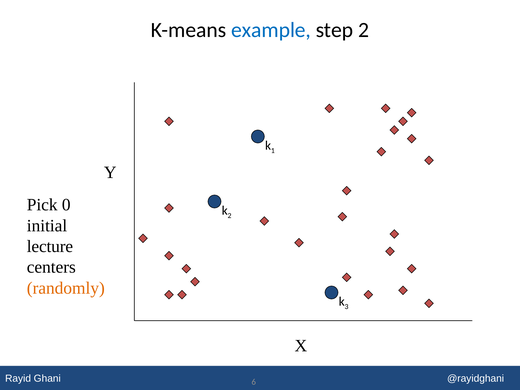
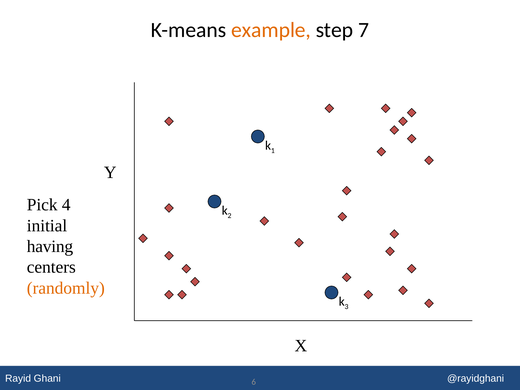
example colour: blue -> orange (271, 30)
step 2: 2 -> 7 (364, 30)
0: 0 -> 4 (66, 205)
lecture: lecture -> having (50, 246)
